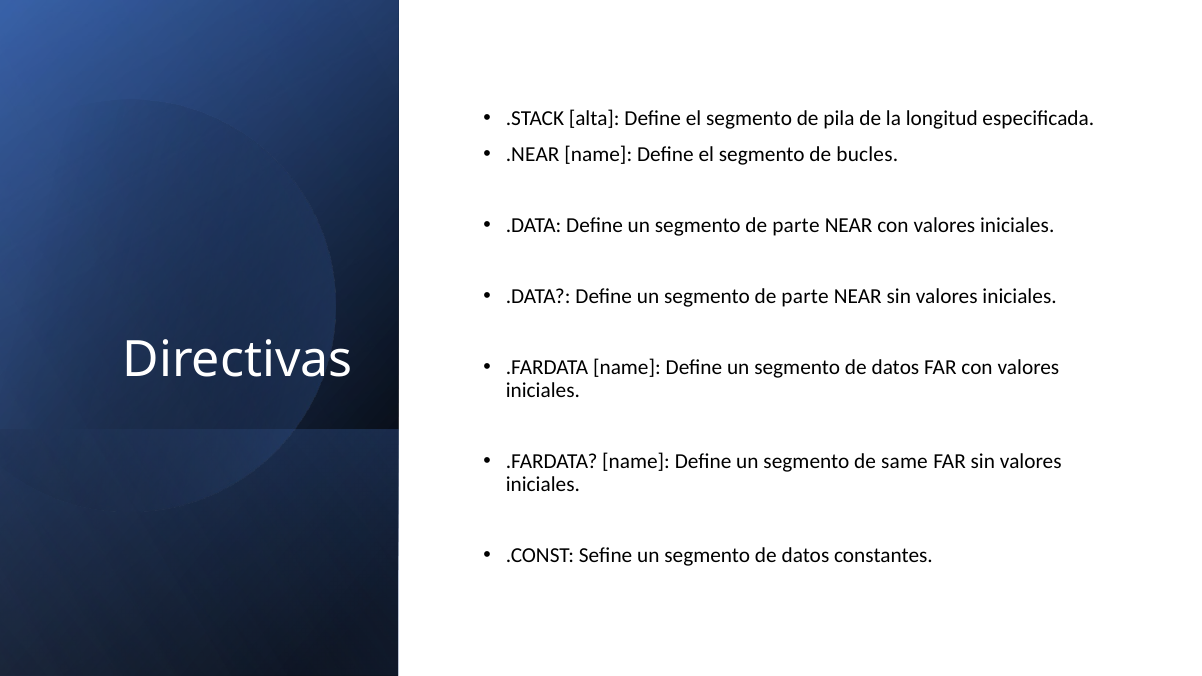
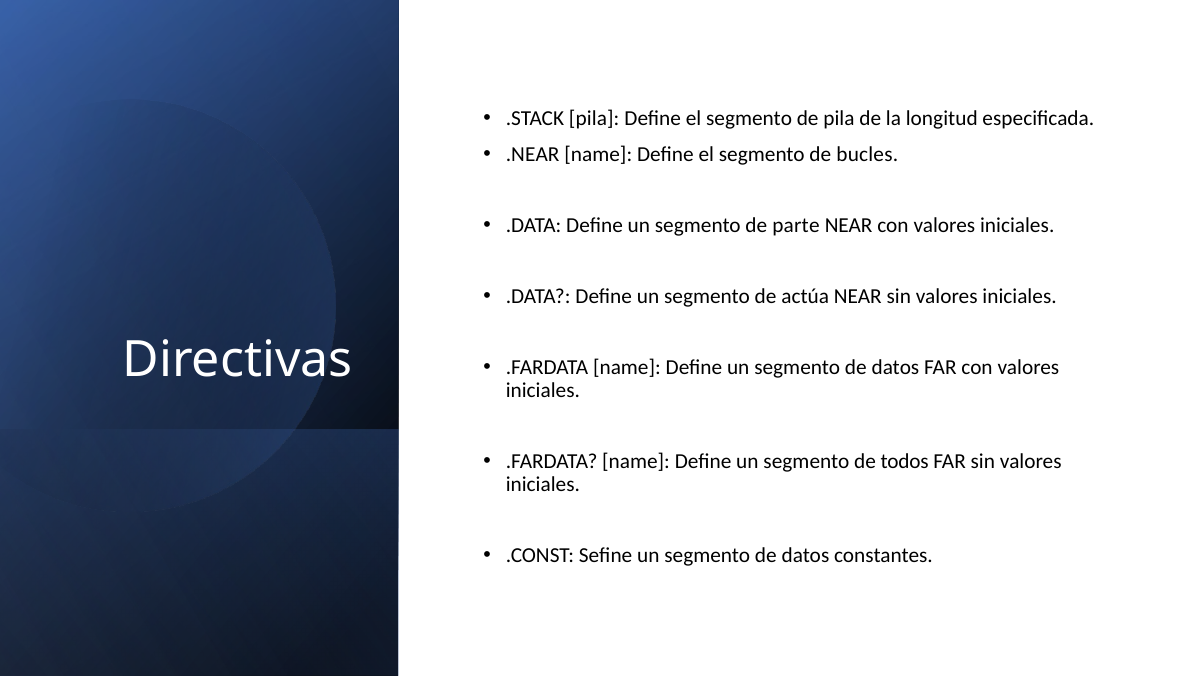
.STACK alta: alta -> pila (594, 119)
parte: parte -> actúa (805, 296)
same: same -> todos (905, 462)
